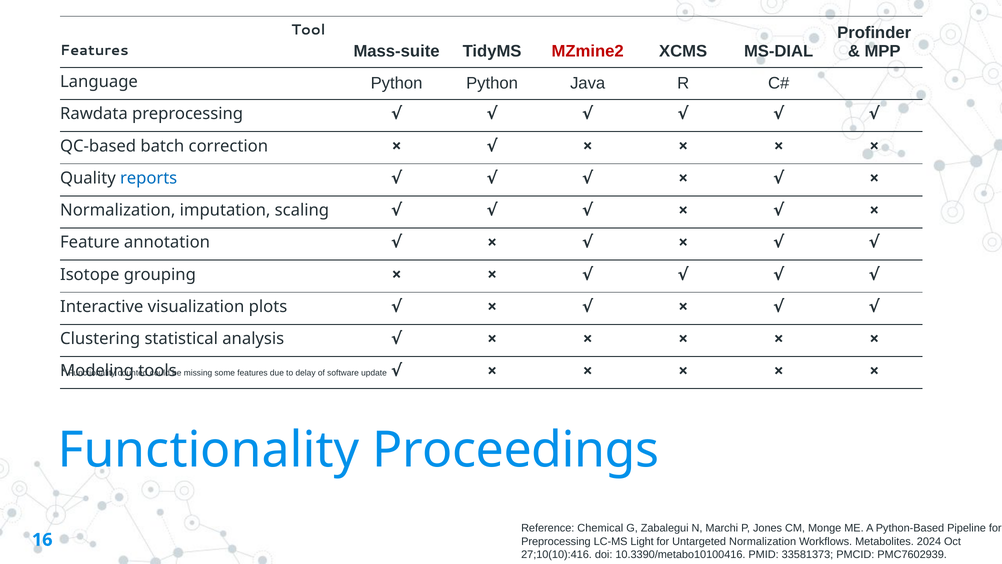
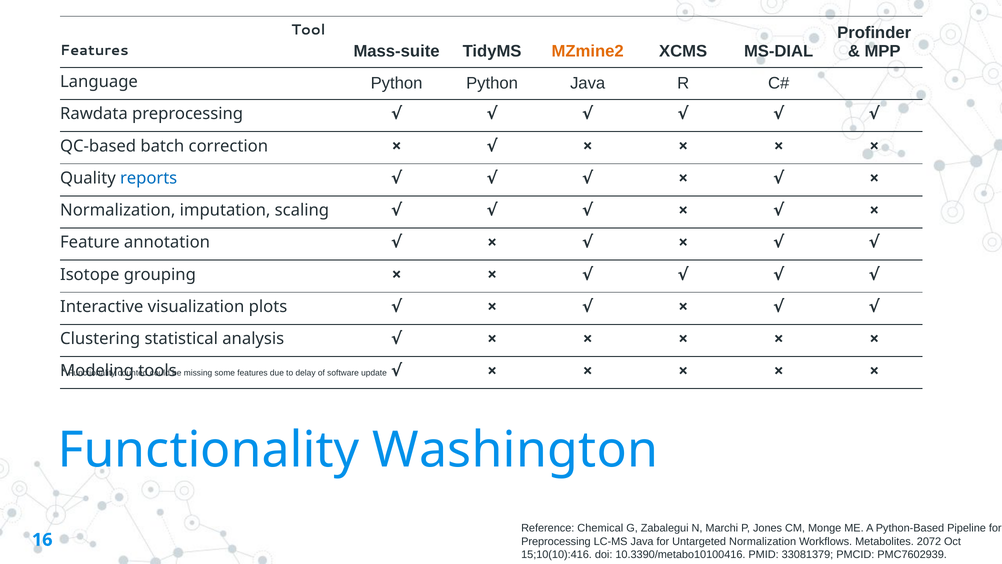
MZmine2 colour: red -> orange (588, 51)
Proceedings: Proceedings -> Washington (515, 450)
LC-MS Light: Light -> Java (642, 541)
2024: 2024 -> 2072 (929, 541)
27;10(10):416: 27;10(10):416 -> 15;10(10):416 (557, 554)
33581373: 33581373 -> 33081379 (807, 554)
